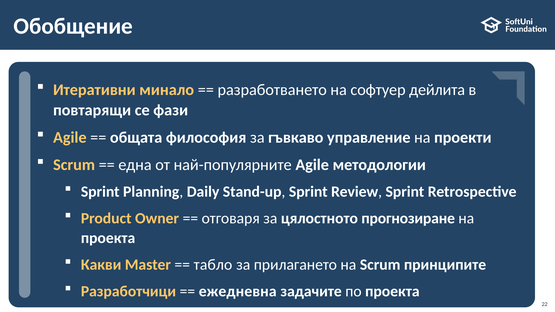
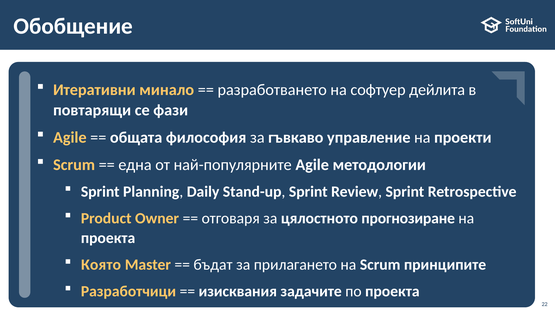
Какви: Какви -> Която (101, 265)
табло: табло -> бъдат (213, 265)
ежедневна: ежедневна -> изисквания (238, 291)
